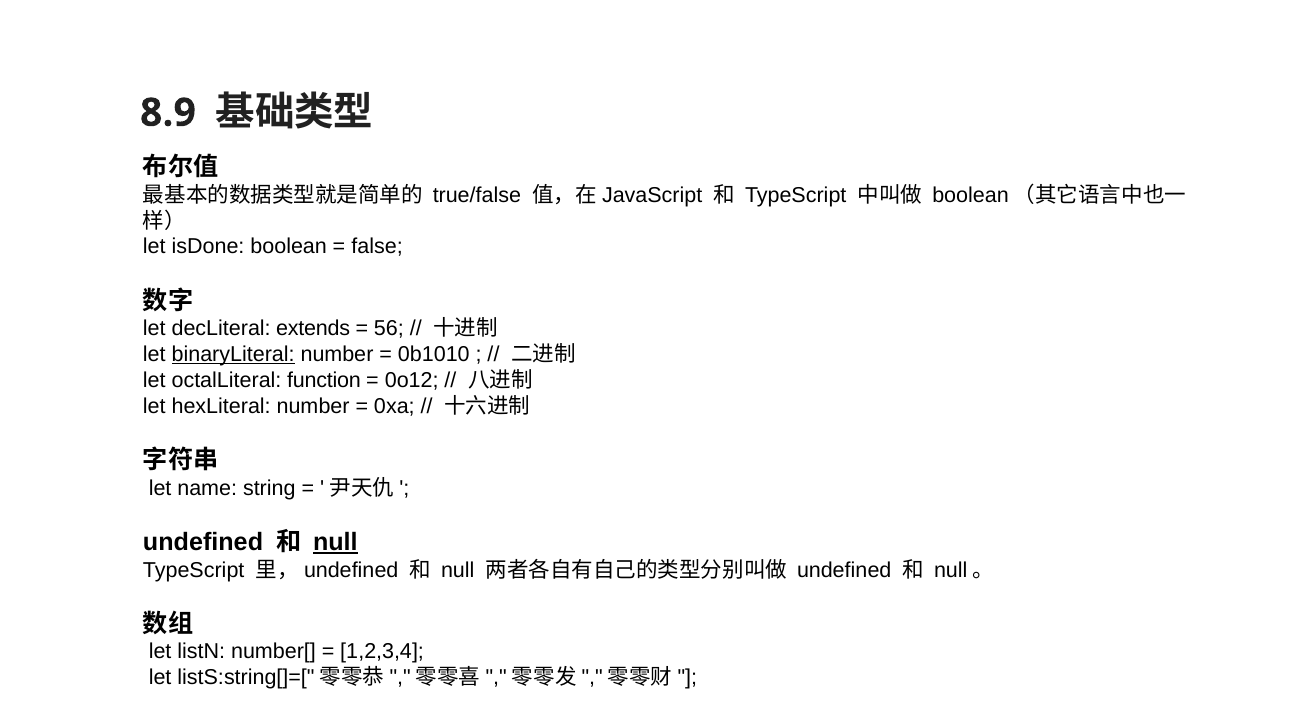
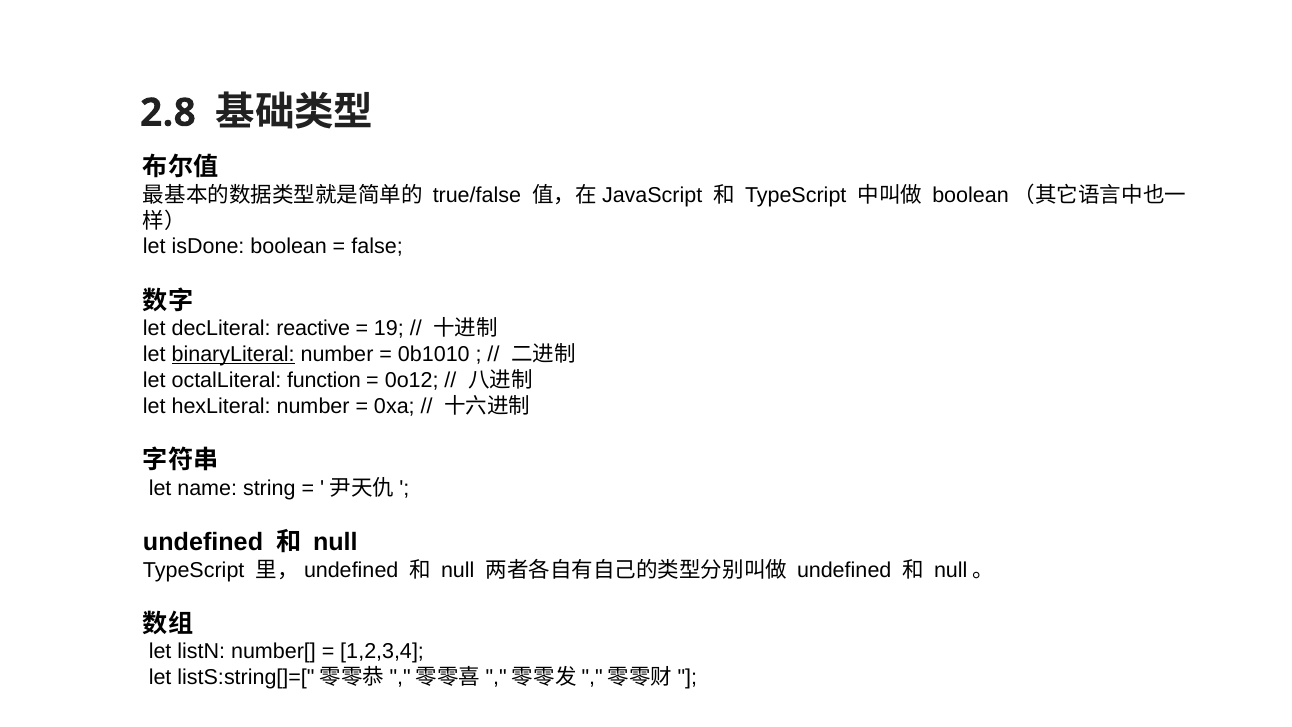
8.9: 8.9 -> 2.8 (168, 113)
extends: extends -> reactive (313, 329)
56: 56 -> 19 (389, 329)
null underline: present -> none (335, 542)
